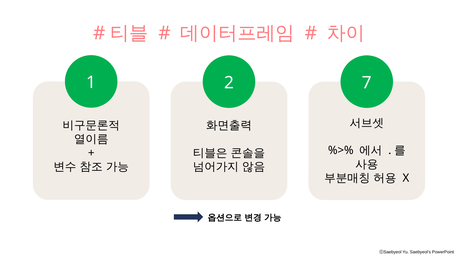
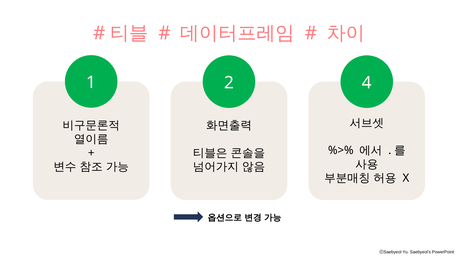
7: 7 -> 4 (367, 83)
